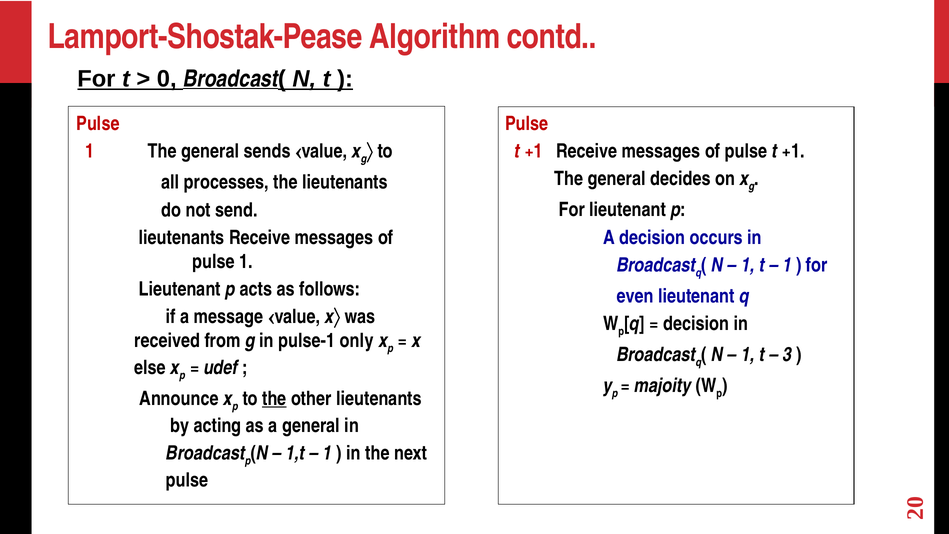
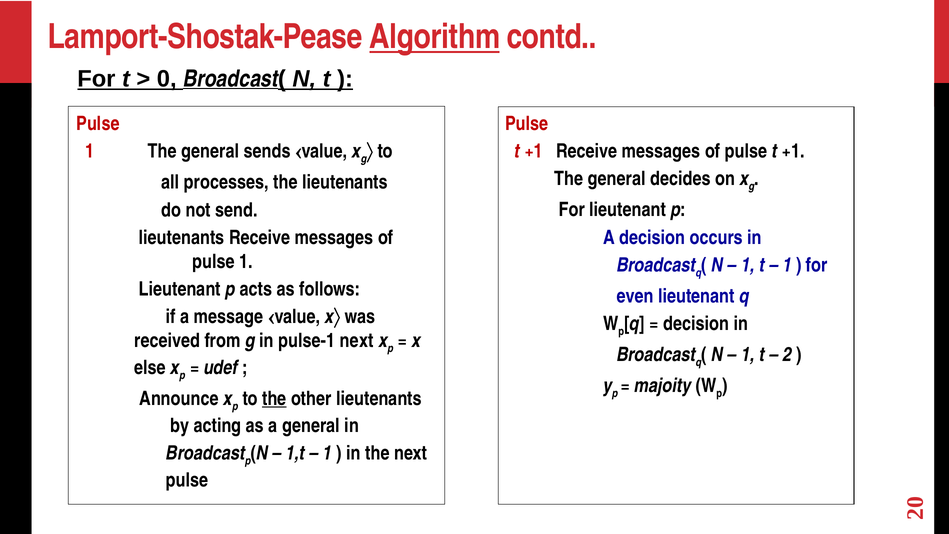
Algorithm underline: none -> present (435, 37)
pulse-1 only: only -> next (357, 341)
3: 3 -> 2 (787, 355)
